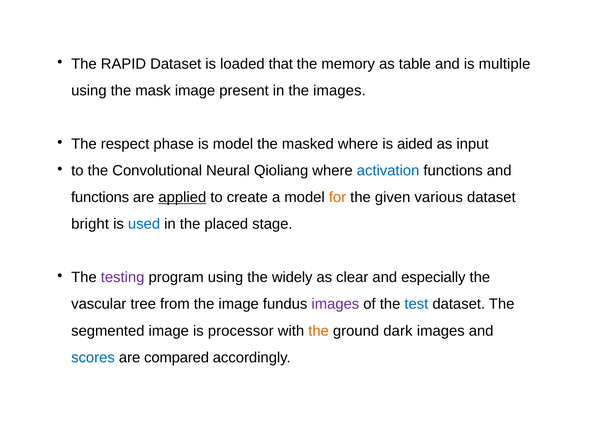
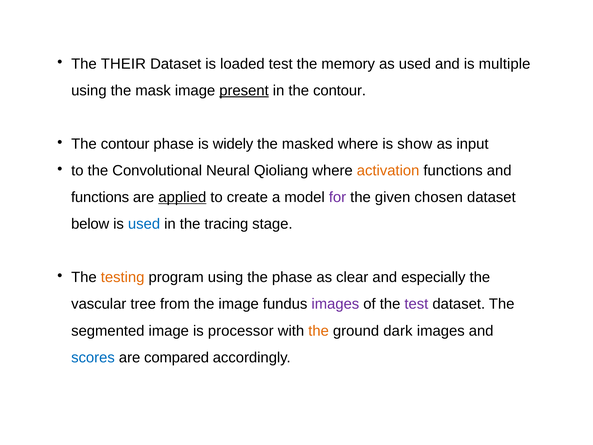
RAPID: RAPID -> THEIR (123, 64)
loaded that: that -> test (281, 64)
as table: table -> used (415, 64)
present underline: none -> present (244, 90)
in the images: images -> contour (340, 90)
respect: respect -> contour (125, 144)
is model: model -> widely (233, 144)
aided: aided -> show (415, 144)
activation colour: blue -> orange (388, 170)
for colour: orange -> purple (337, 197)
various: various -> chosen (439, 197)
bright: bright -> below (90, 224)
placed: placed -> tracing (226, 224)
testing colour: purple -> orange (123, 277)
the widely: widely -> phase (292, 277)
test colour: blue -> purple (416, 304)
